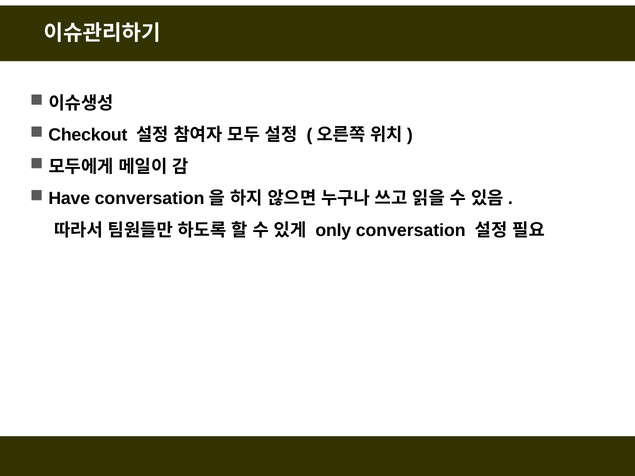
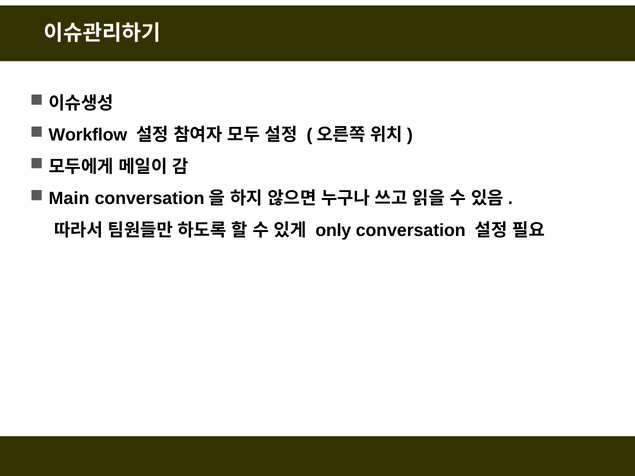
Checkout: Checkout -> Workflow (88, 135)
Have: Have -> Main (69, 199)
